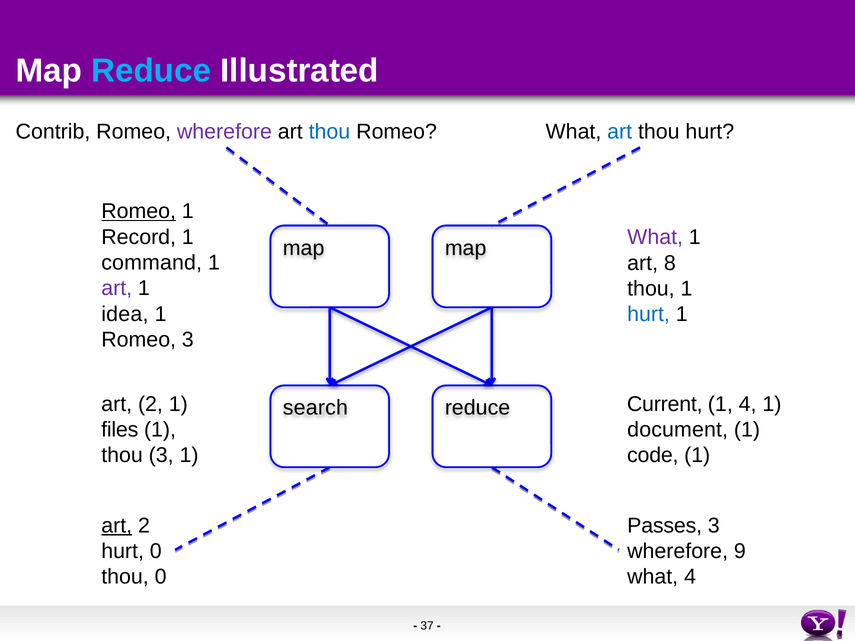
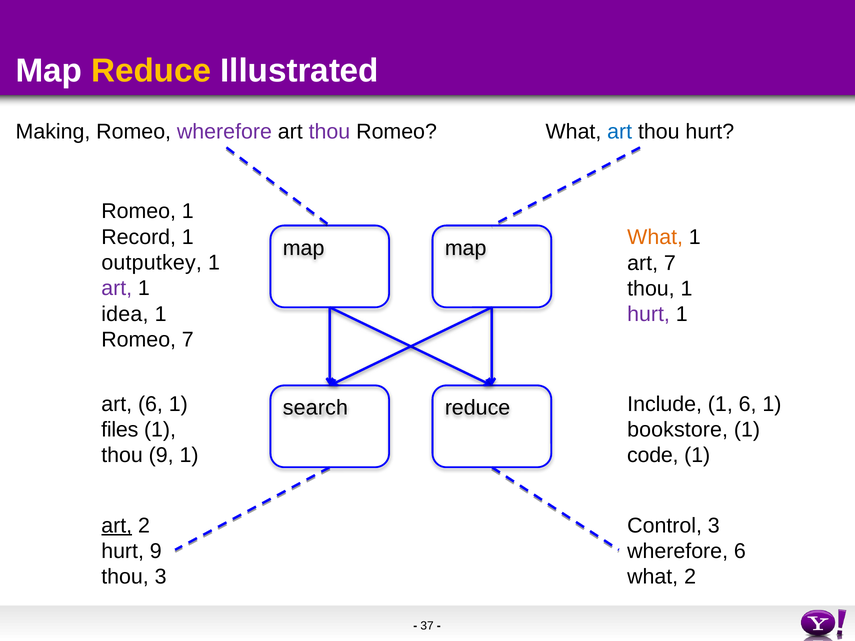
Reduce colour: light blue -> yellow (151, 71)
Contrib: Contrib -> Making (53, 132)
thou colour: blue -> purple (329, 132)
Romeo underline: present -> none (139, 211)
What colour: purple -> orange (655, 237)
command: command -> outputkey (152, 263)
art 8: 8 -> 7 (670, 263)
hurt colour: blue -> purple (649, 314)
Romeo 3: 3 -> 7 (188, 340)
2: 2 -> 6 (150, 404)
Current: Current -> Include (665, 404)
1 4: 4 -> 6 (748, 404)
document: document -> bookstore (678, 430)
thou 3: 3 -> 9 (161, 455)
Passes: Passes -> Control (665, 526)
hurt 0: 0 -> 9 (156, 551)
wherefore 9: 9 -> 6 (740, 551)
thou 0: 0 -> 3 (161, 577)
what 4: 4 -> 2 (690, 577)
